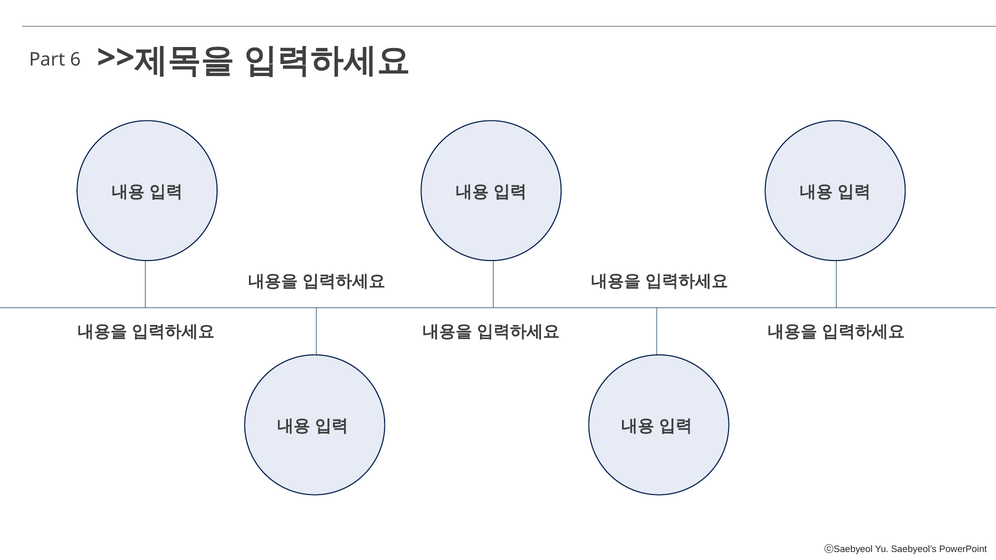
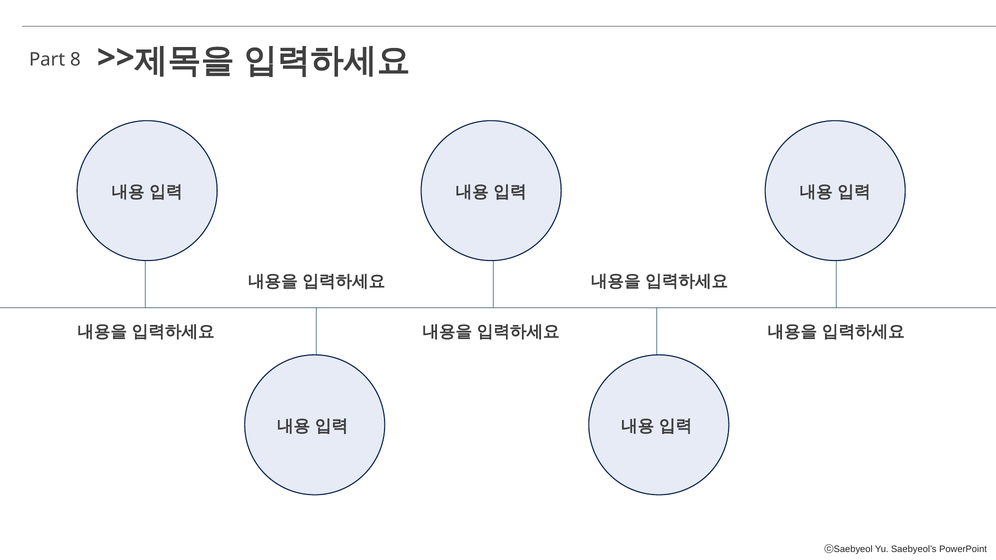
6: 6 -> 8 (75, 60)
